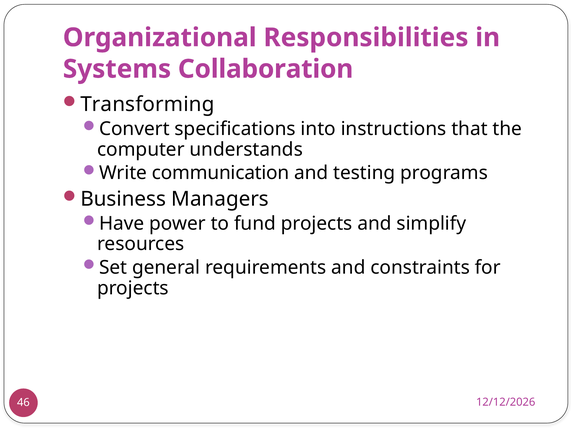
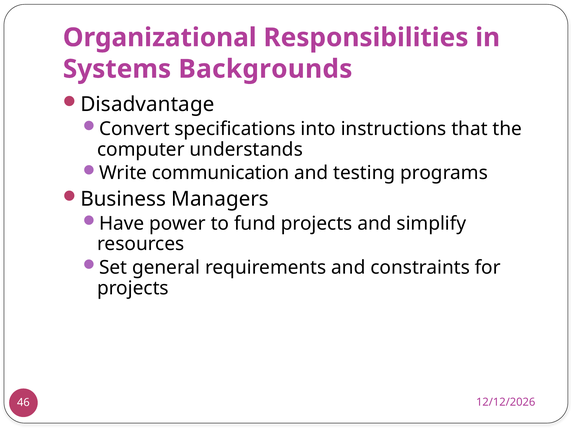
Collaboration: Collaboration -> Backgrounds (265, 69)
Transforming: Transforming -> Disadvantage (147, 104)
